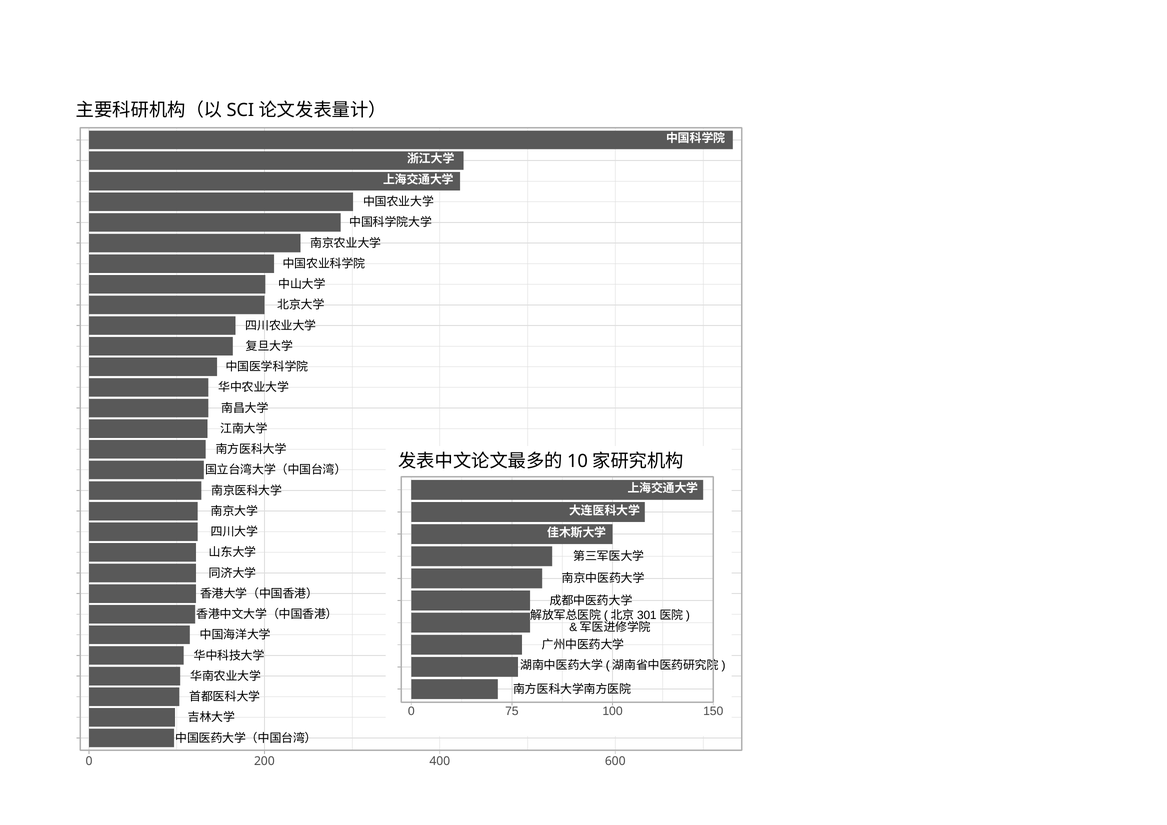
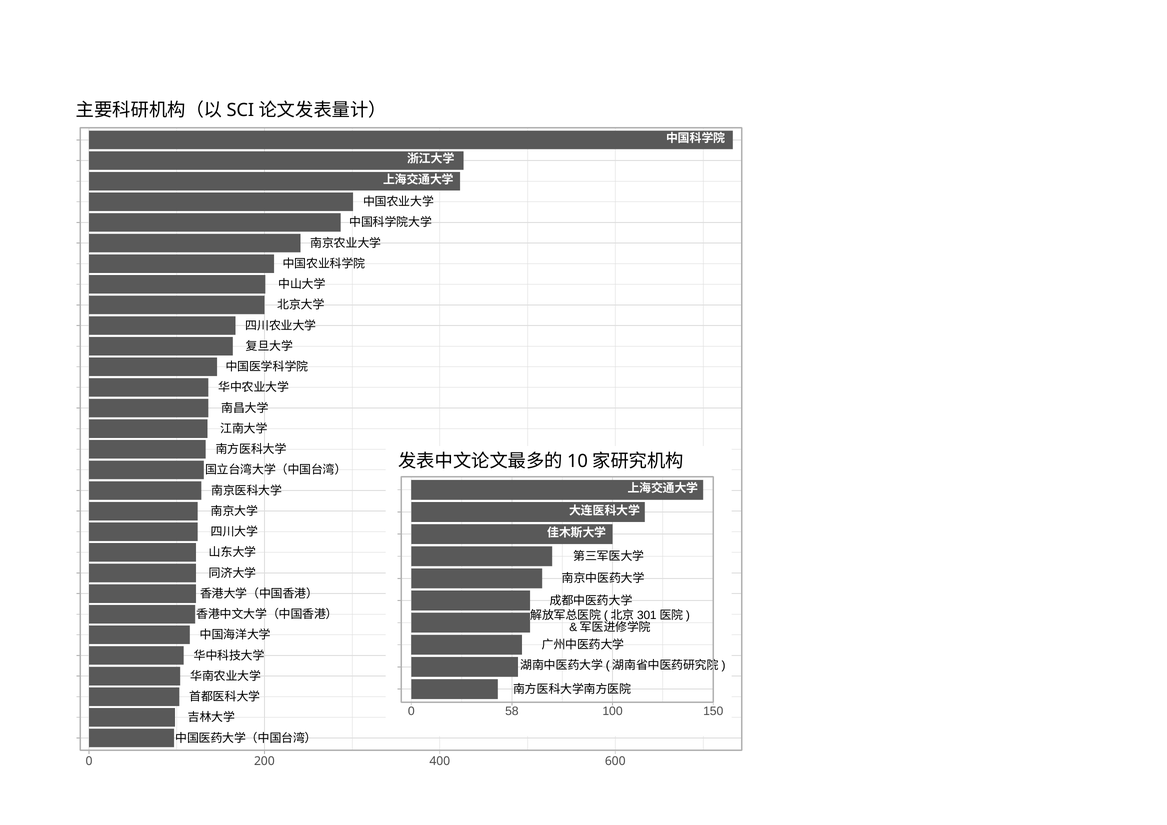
75: 75 -> 58 (512, 711)
